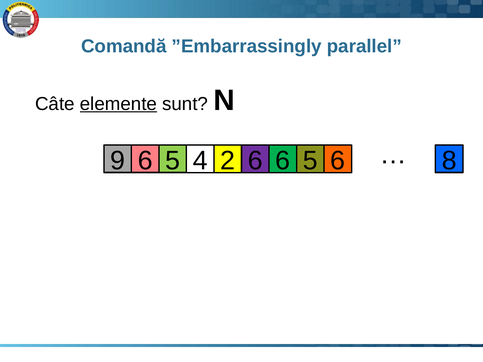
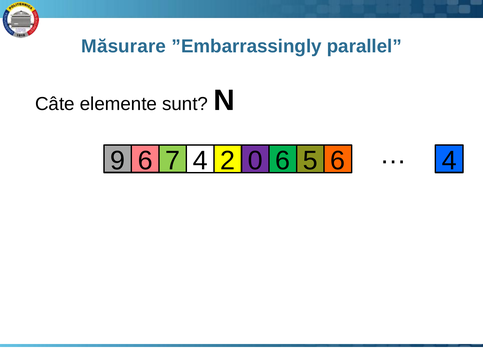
Comandă: Comandă -> Măsurare (124, 46)
elemente underline: present -> none (118, 104)
9 6 5: 5 -> 7 (173, 161)
2 6: 6 -> 0 (255, 161)
6 8: 8 -> 4 (449, 161)
